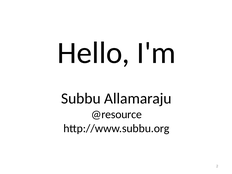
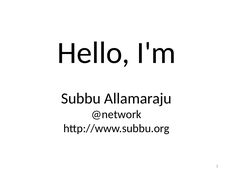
@resource: @resource -> @network (116, 114)
